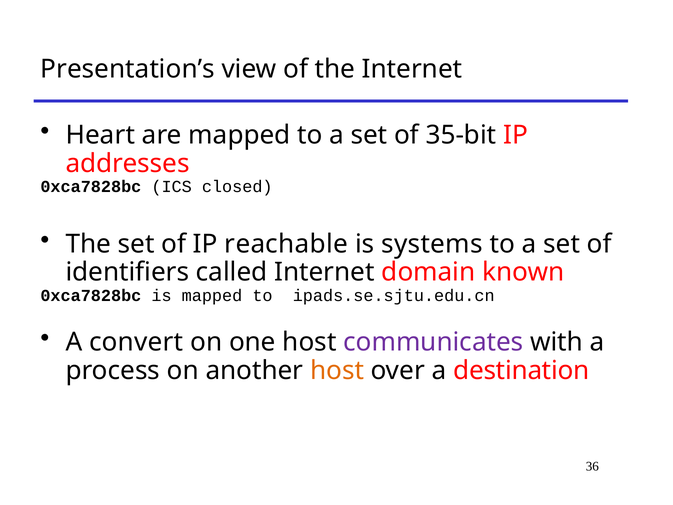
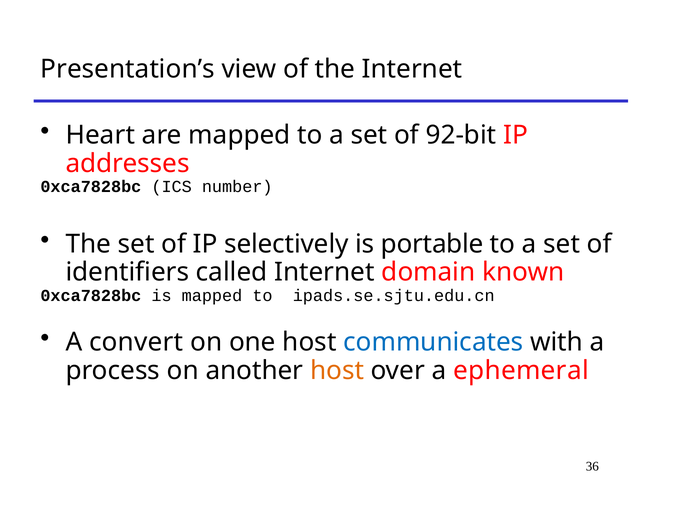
35-bit: 35-bit -> 92-bit (461, 135)
closed: closed -> number (237, 187)
reachable: reachable -> selectively (286, 244)
systems: systems -> portable (432, 244)
communicates colour: purple -> blue (433, 342)
destination: destination -> ephemeral (521, 370)
